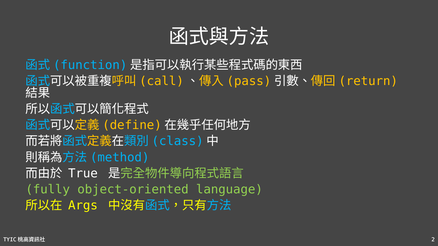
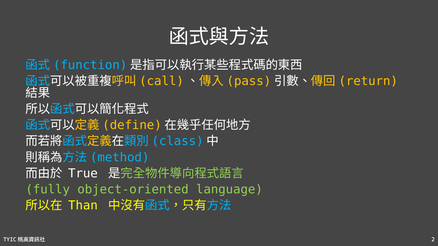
Args: Args -> Than (83, 206)
